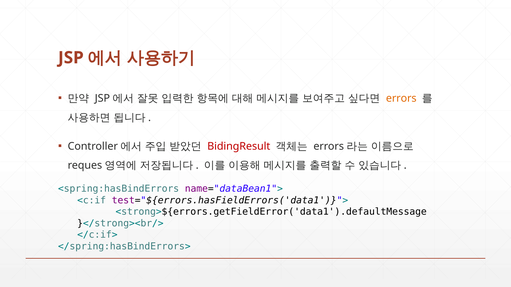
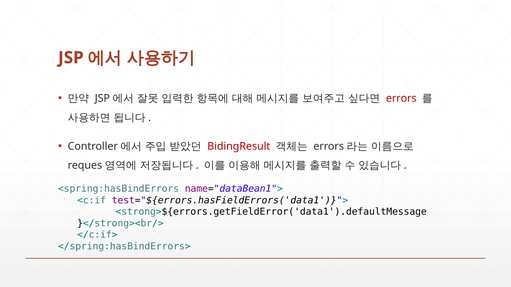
errors colour: orange -> red (401, 98)
